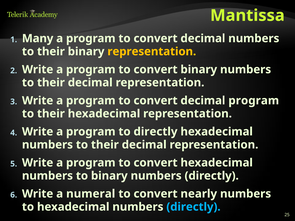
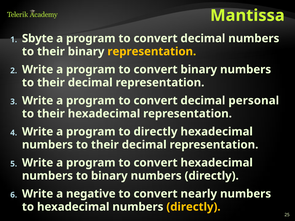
Many: Many -> Sbyte (38, 38)
decimal program: program -> personal (254, 101)
numeral: numeral -> negative (91, 194)
directly colour: light blue -> yellow (193, 207)
